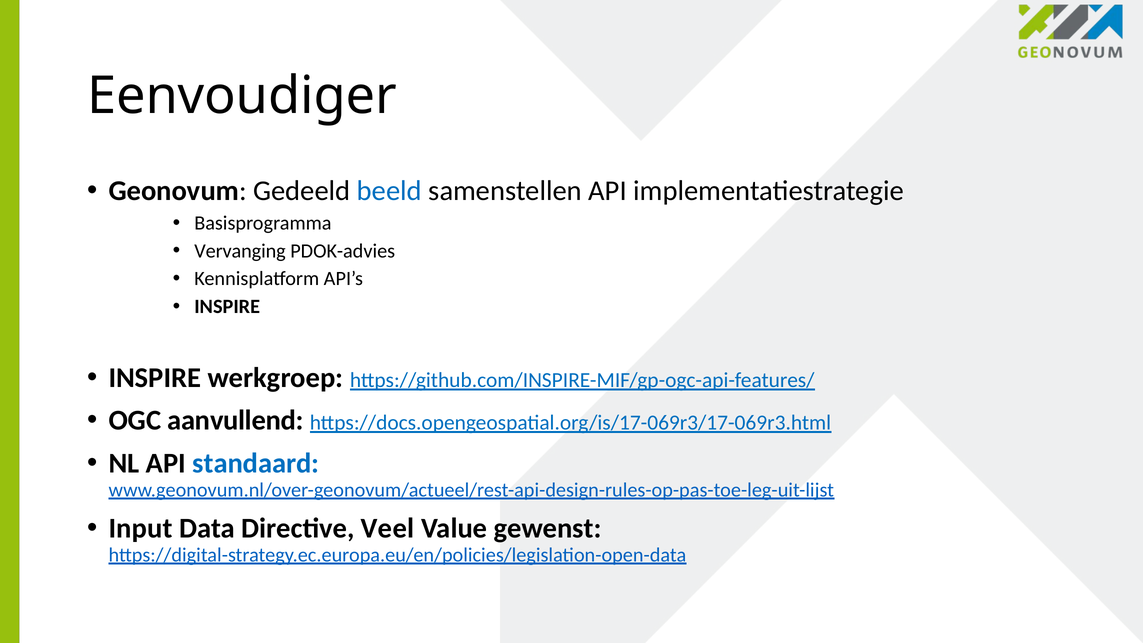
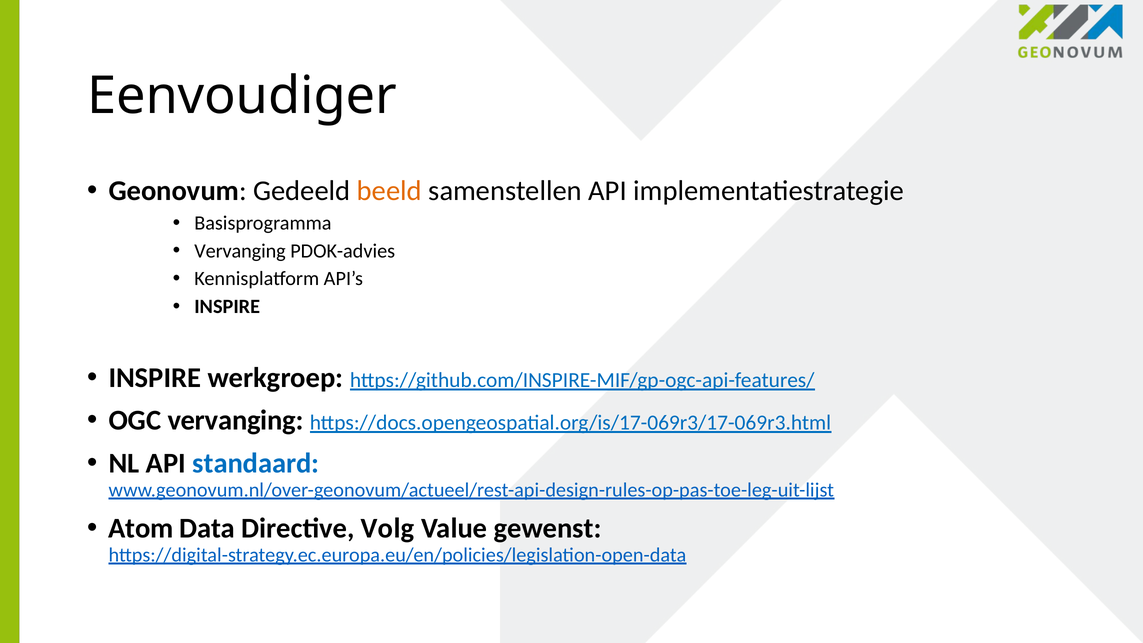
beeld colour: blue -> orange (389, 191)
OGC aanvullend: aanvullend -> vervanging (236, 420)
Input: Input -> Atom (141, 528)
Veel: Veel -> Volg (388, 528)
